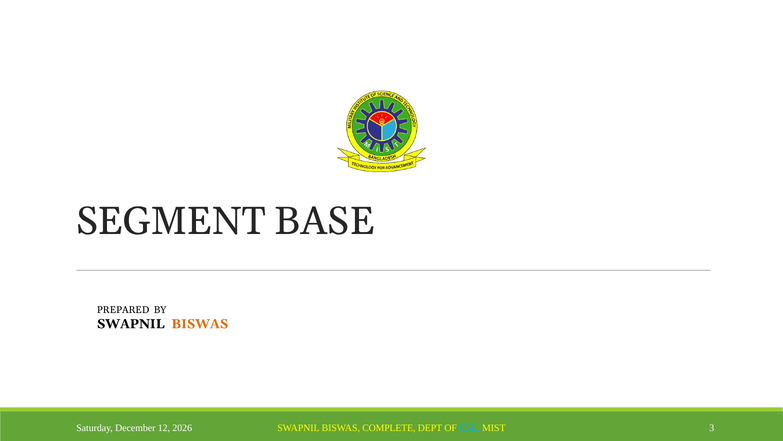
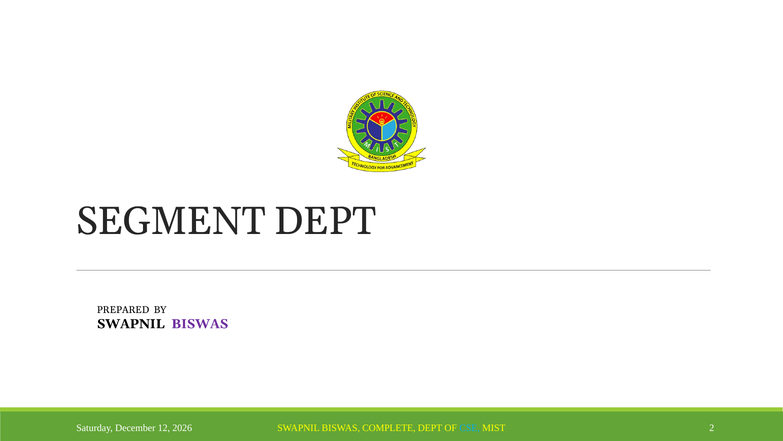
SEGMENT BASE: BASE -> DEPT (325, 221)
BISWAS colour: orange -> purple (200, 324)
3: 3 -> 2 (712, 427)
